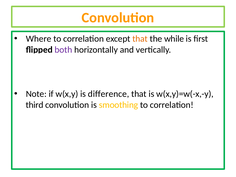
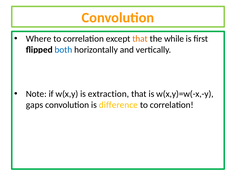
both colour: purple -> blue (63, 50)
difference: difference -> extraction (109, 94)
third: third -> gaps (35, 105)
smoothing: smoothing -> difference (118, 105)
